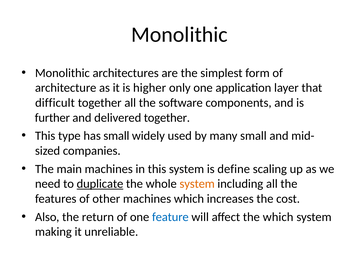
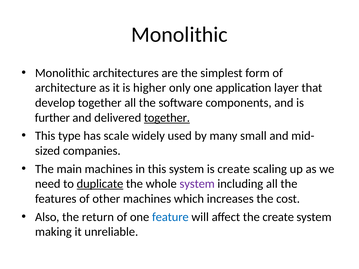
difficult: difficult -> develop (55, 103)
together underline: none -> present (167, 118)
has small: small -> scale (116, 136)
is define: define -> create (234, 169)
system colour: orange -> purple (197, 184)
the which: which -> create (278, 217)
